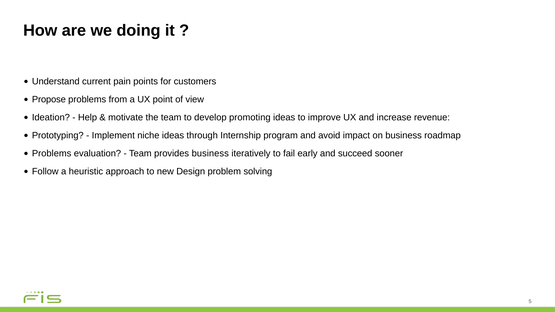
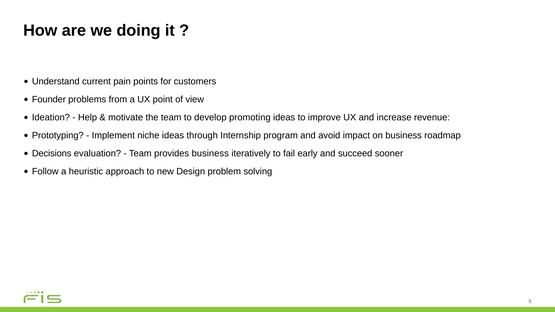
Propose: Propose -> Founder (49, 100)
Problems: Problems -> Decisions (52, 154)
